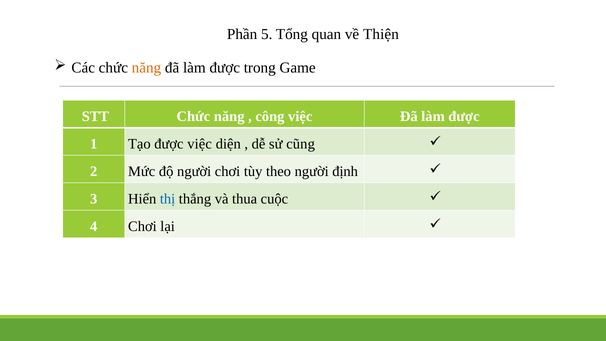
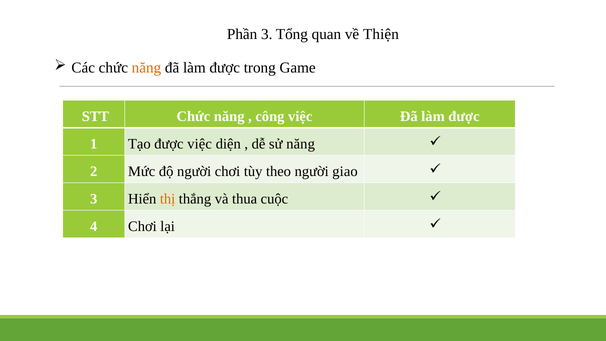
Phần 5: 5 -> 3 (267, 34)
sử cũng: cũng -> năng (301, 144)
định: định -> giao (345, 171)
thị colour: blue -> orange (168, 199)
